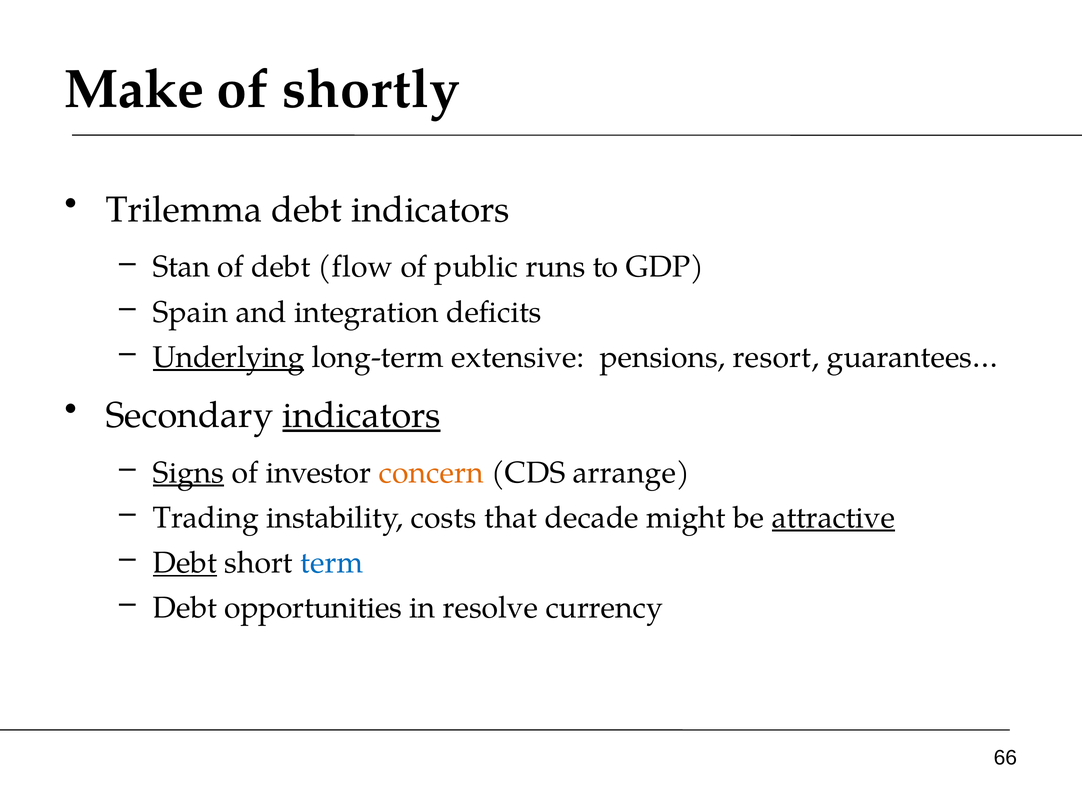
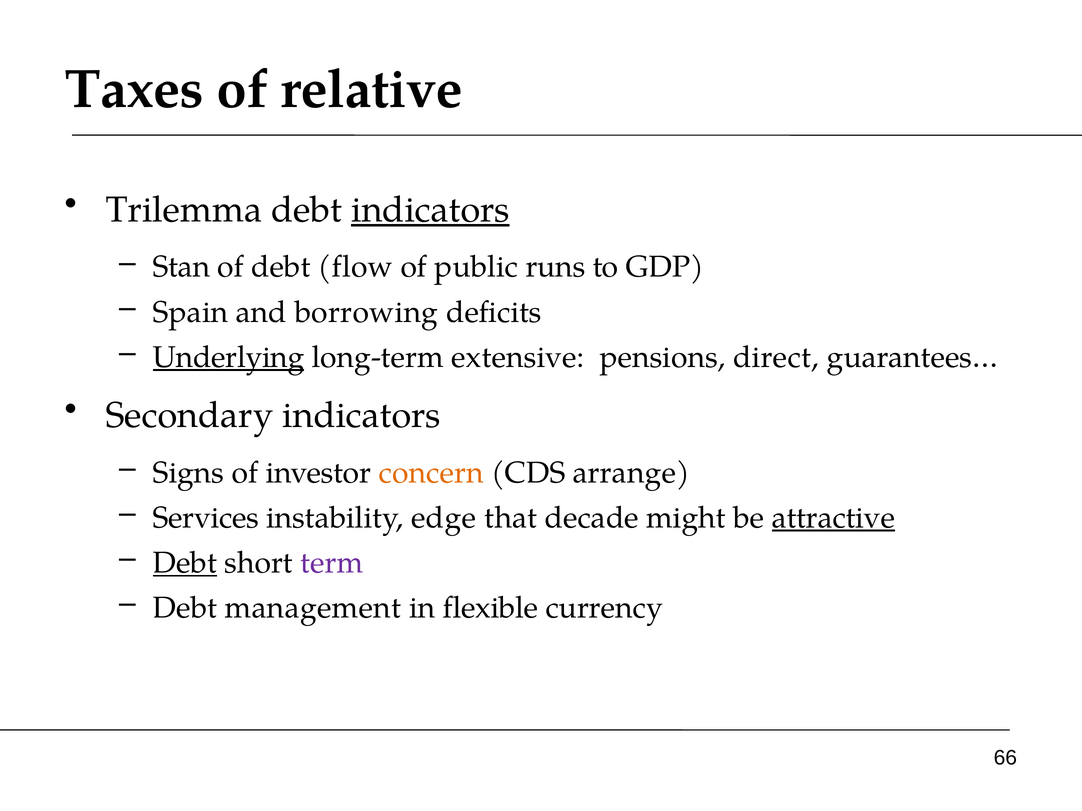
Make: Make -> Taxes (134, 89)
shortly: shortly -> relative (371, 89)
indicators underline: none -> present (430, 210)
integration: integration -> borrowing (366, 312)
resort: resort -> direct (776, 357)
indicators underline: present -> none (362, 416)
Signs underline: present -> none (189, 473)
Trading: Trading -> Services (206, 518)
costs: costs -> edge (444, 518)
term colour: blue -> purple (332, 563)
opportunities: opportunities -> management (313, 608)
resolve: resolve -> flexible (491, 608)
